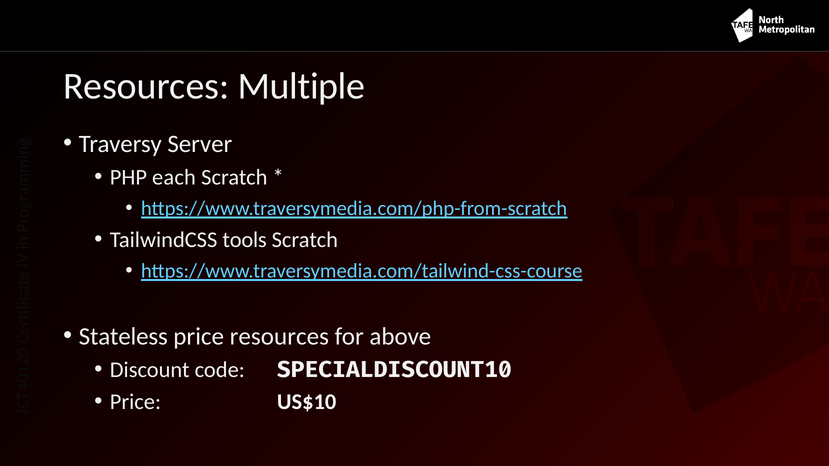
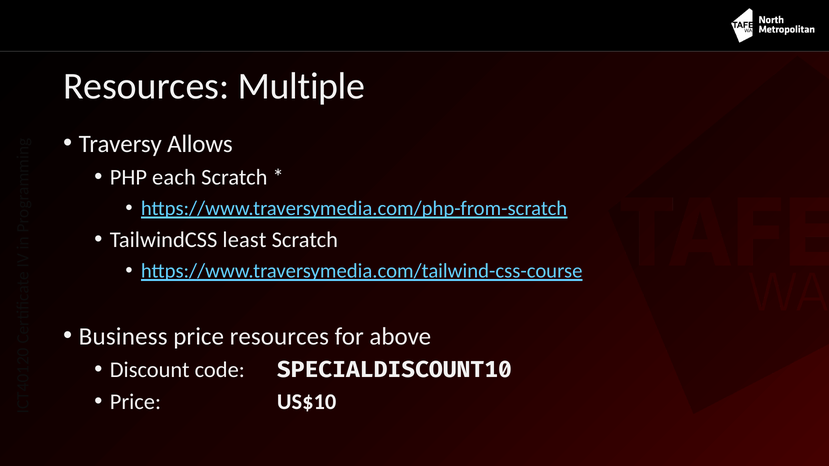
Server: Server -> Allows (200, 144)
tools: tools -> least (244, 240)
Stateless: Stateless -> Business (123, 337)
